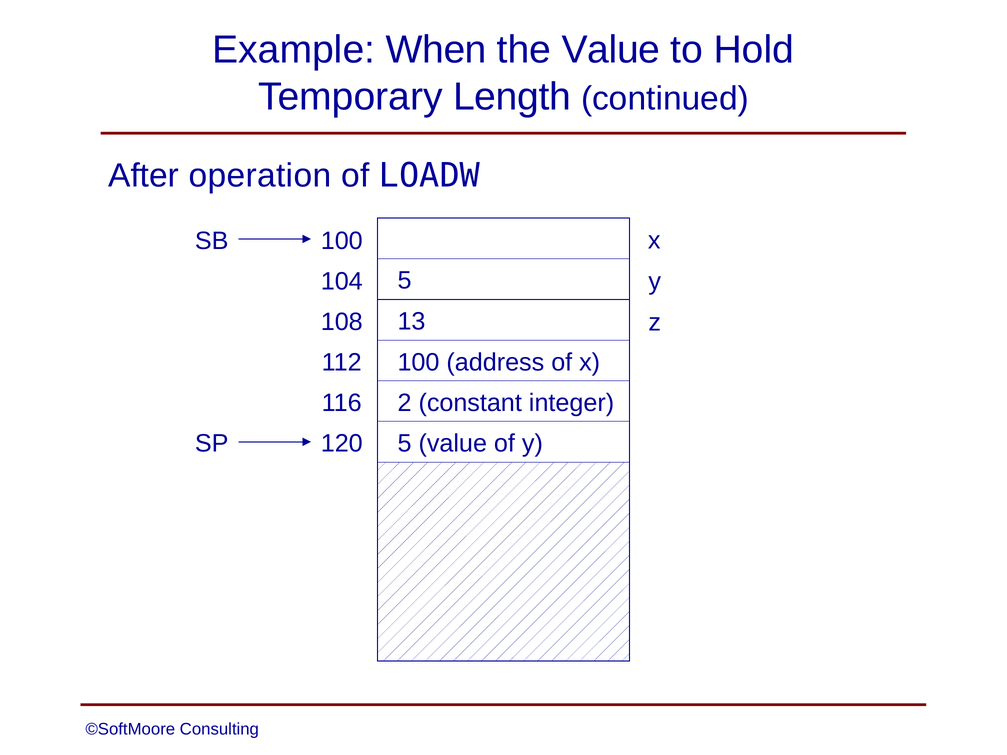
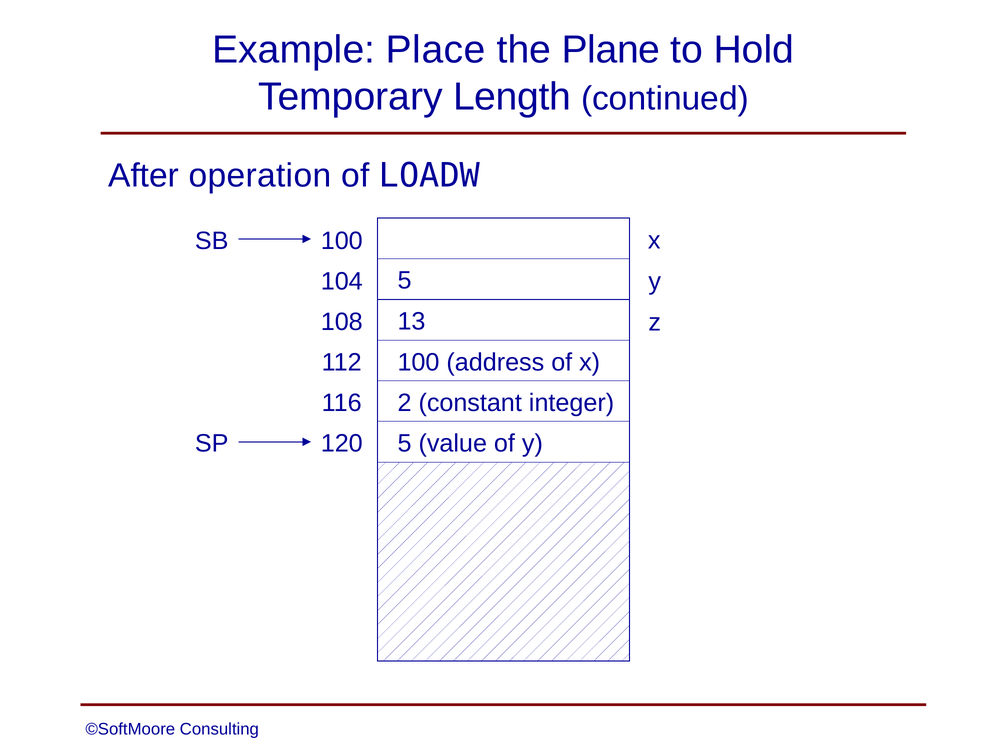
When: When -> Place (436, 50)
the Value: Value -> Plane (611, 50)
